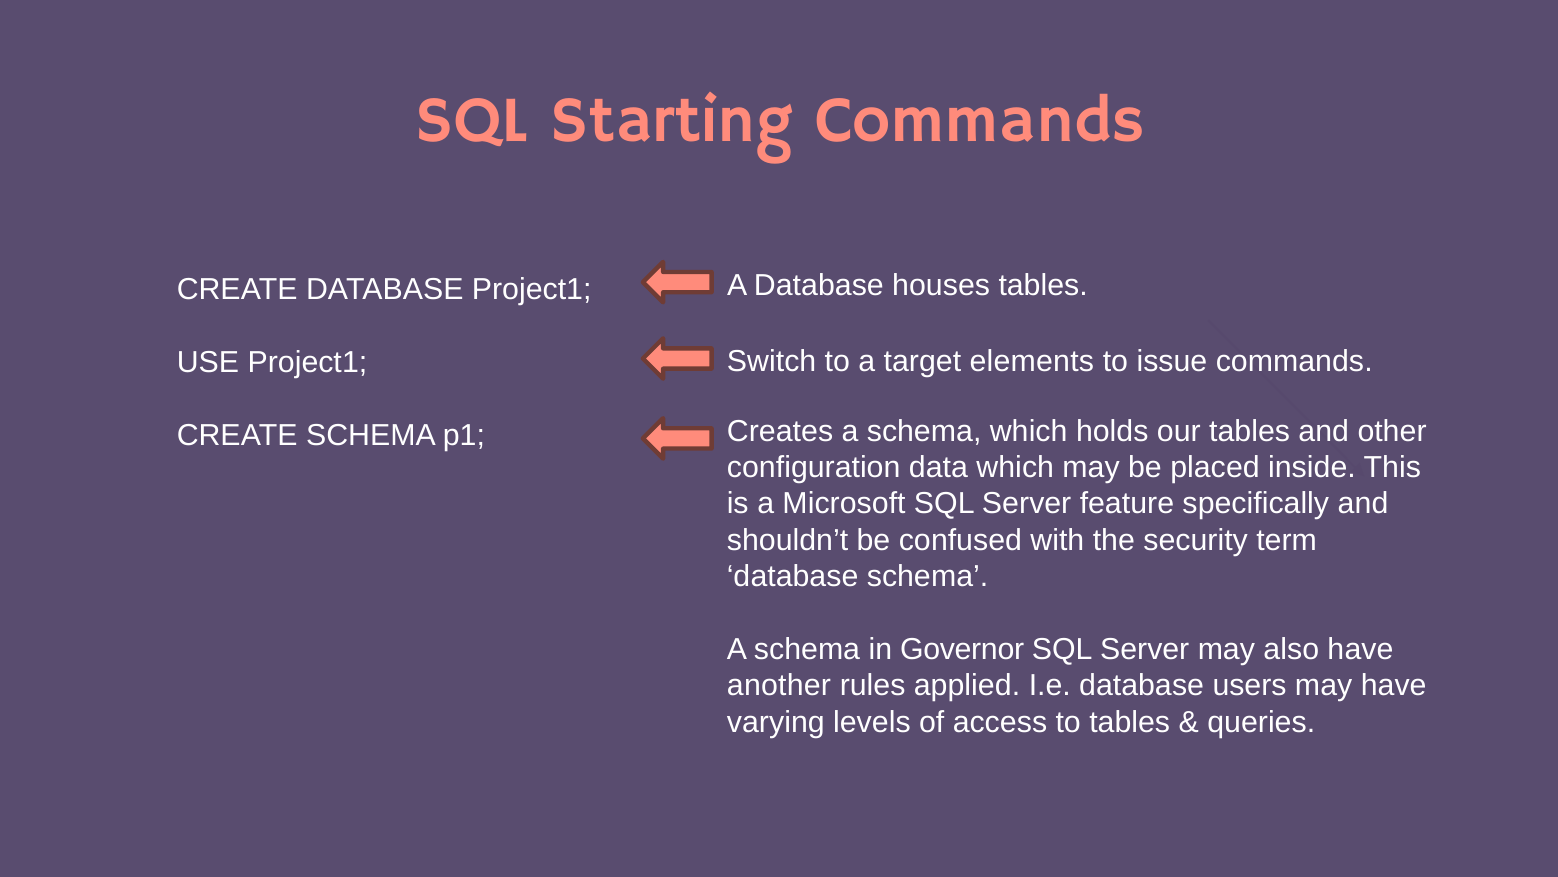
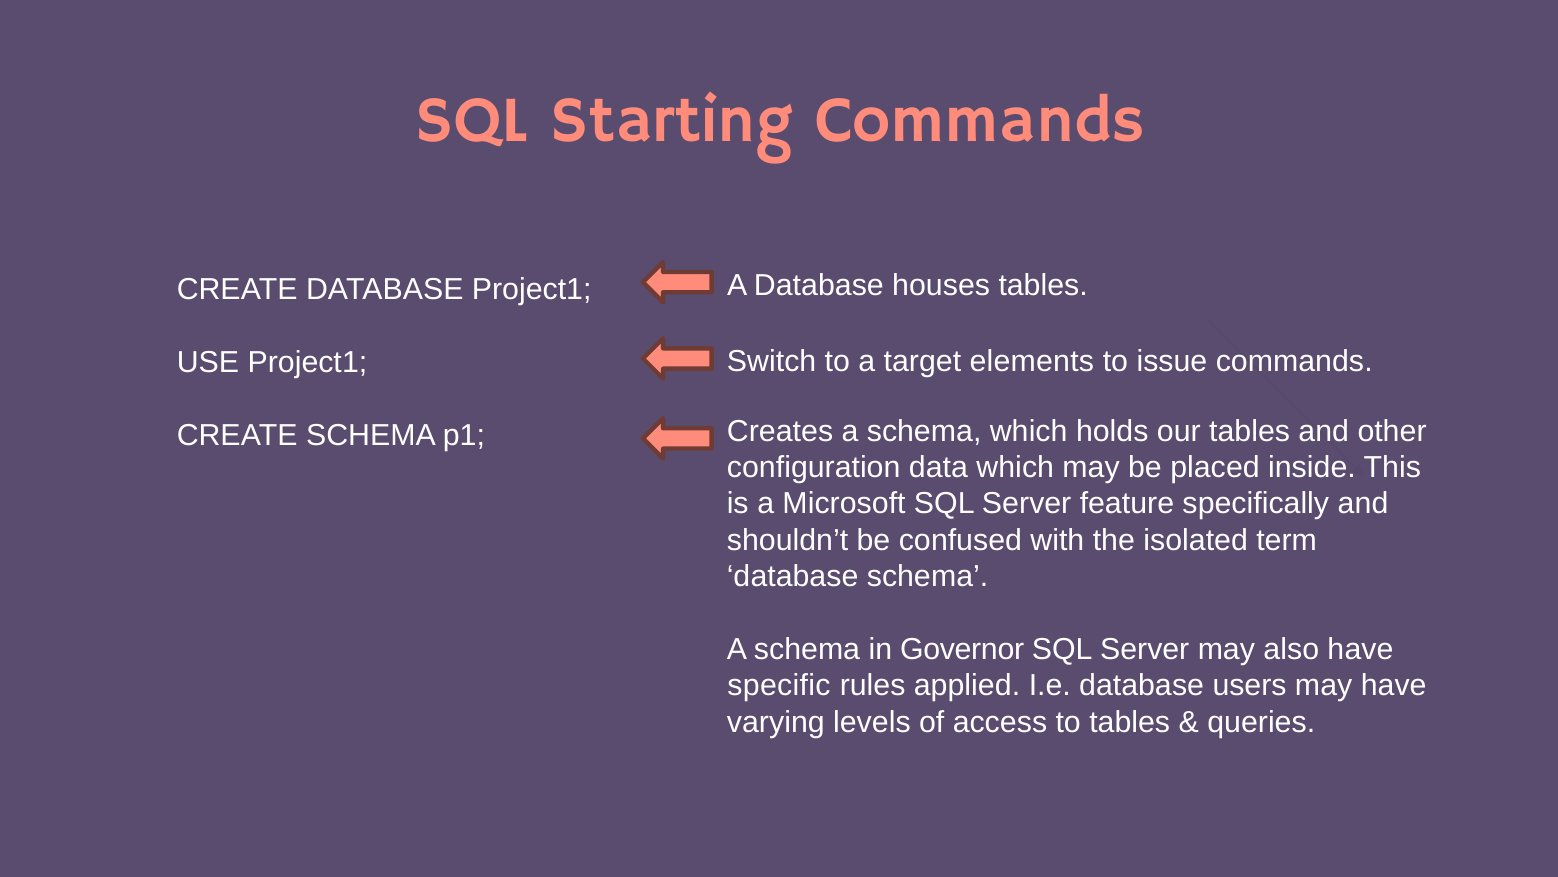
security: security -> isolated (1196, 540)
another: another -> specific (779, 686)
